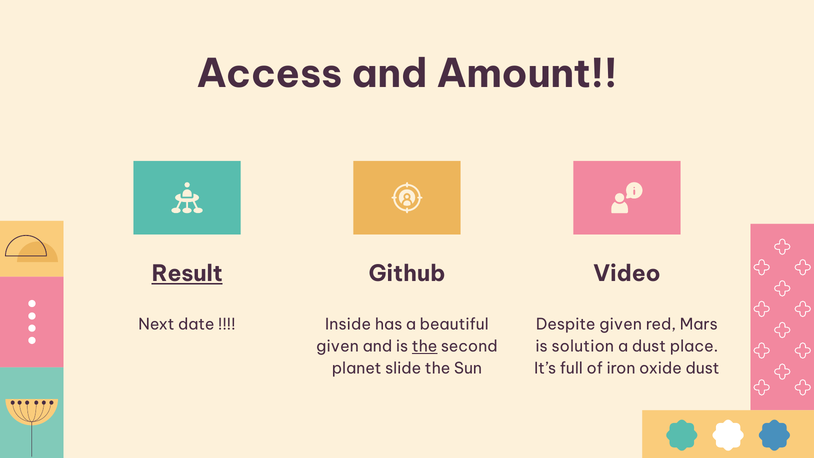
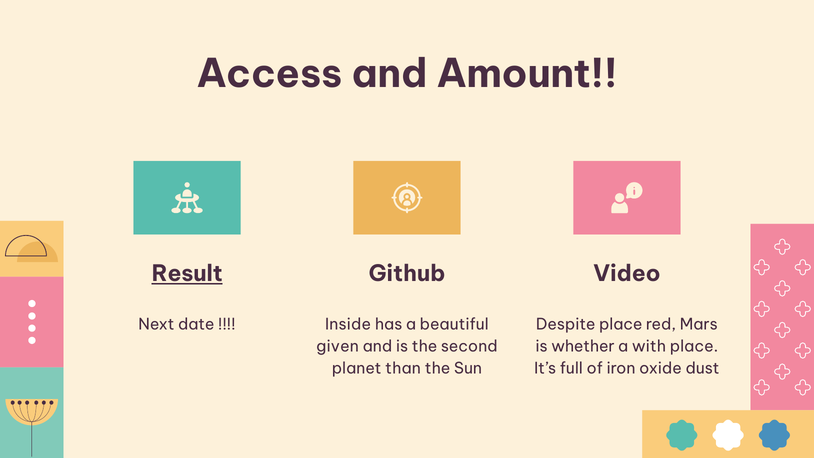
Despite given: given -> place (621, 325)
the underline: present -> none (425, 346)
solution: solution -> whether (583, 346)
a dust: dust -> with (649, 346)
slide: slide -> than (403, 368)
